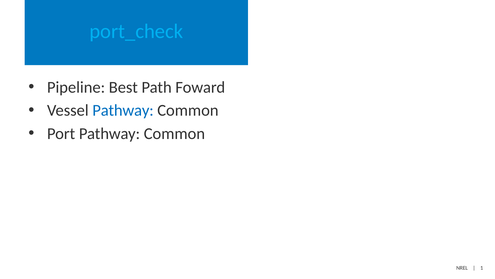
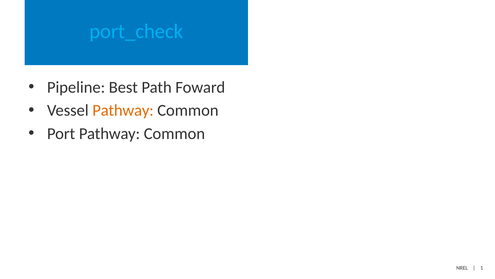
Pathway colour: blue -> orange (123, 110)
